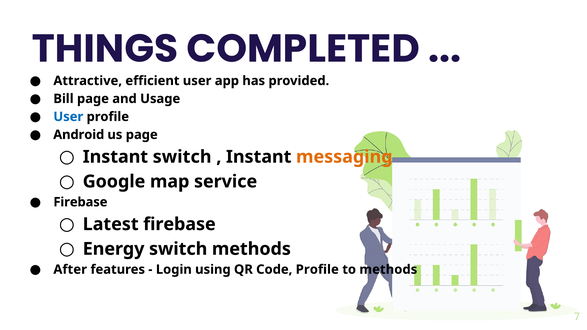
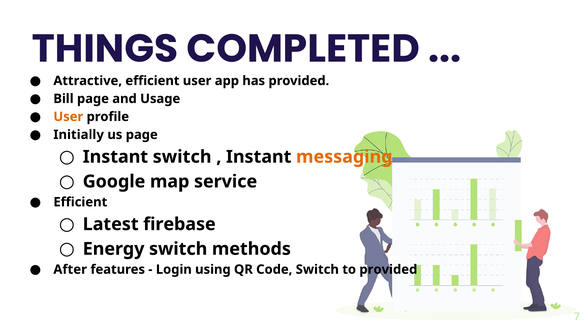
User colour: blue -> orange (68, 117)
Android: Android -> Initially (79, 135)
Firebase: Firebase -> Efficient (80, 202)
Code Profile: Profile -> Switch (317, 270)
to methods: methods -> provided (388, 270)
